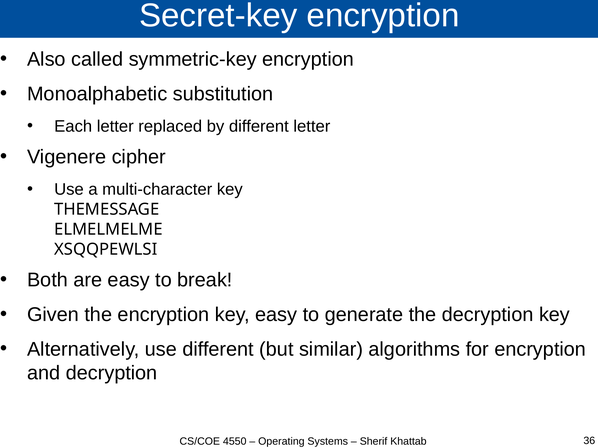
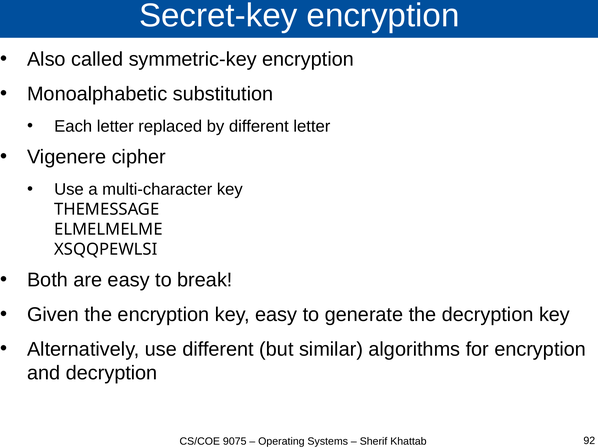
4550: 4550 -> 9075 (235, 442)
36: 36 -> 92 (589, 441)
